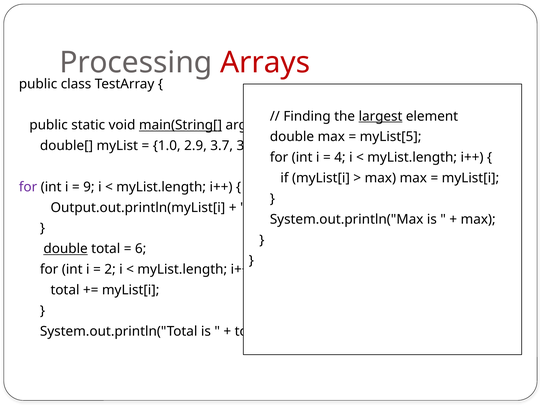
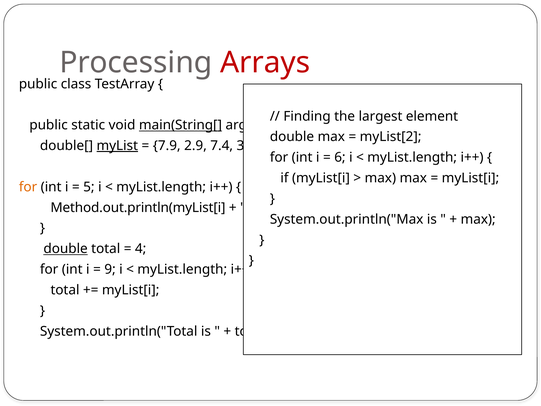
largest underline: present -> none (381, 116)
myList[5: myList[5 -> myList[2 (391, 137)
myList underline: none -> present (117, 146)
1.0: 1.0 -> 7.9 (167, 146)
3.7: 3.7 -> 7.4 (222, 146)
4: 4 -> 6 (340, 157)
for colour: purple -> orange (28, 187)
9: 9 -> 5 (89, 187)
Output.out.println(myList[i: Output.out.println(myList[i -> Method.out.println(myList[i (138, 207)
6: 6 -> 4 (141, 249)
2: 2 -> 9 (110, 269)
